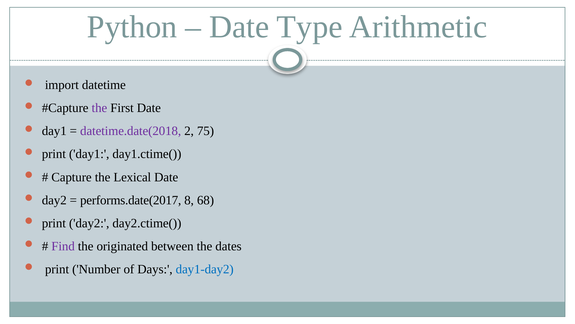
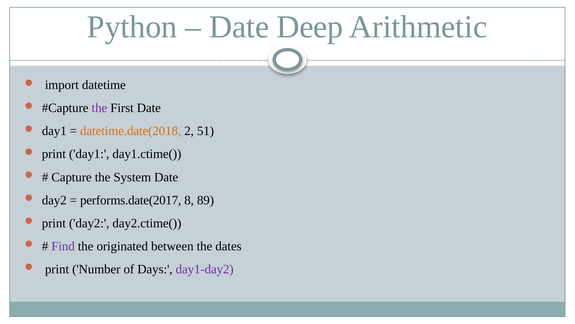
Type: Type -> Deep (310, 27)
datetime.date(2018 colour: purple -> orange (131, 131)
75: 75 -> 51 (206, 131)
Lexical: Lexical -> System (132, 177)
68: 68 -> 89 (206, 200)
day1-day2 colour: blue -> purple (205, 269)
